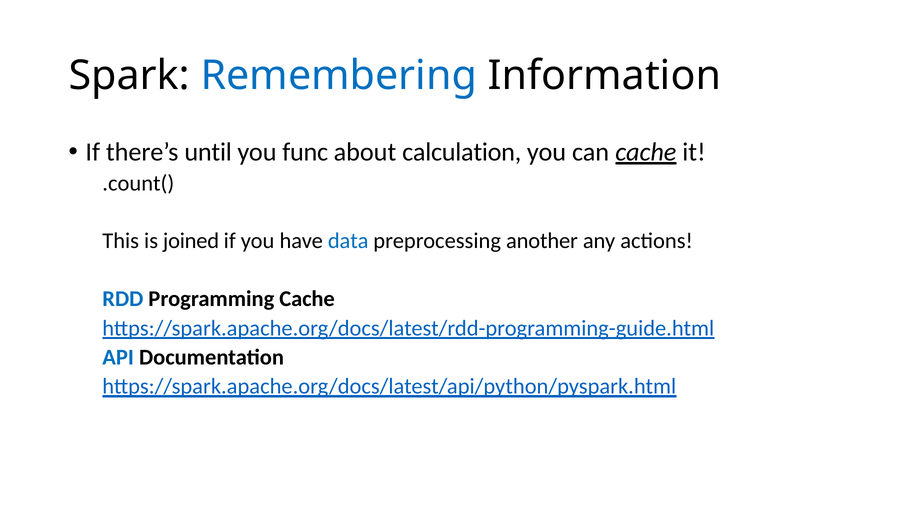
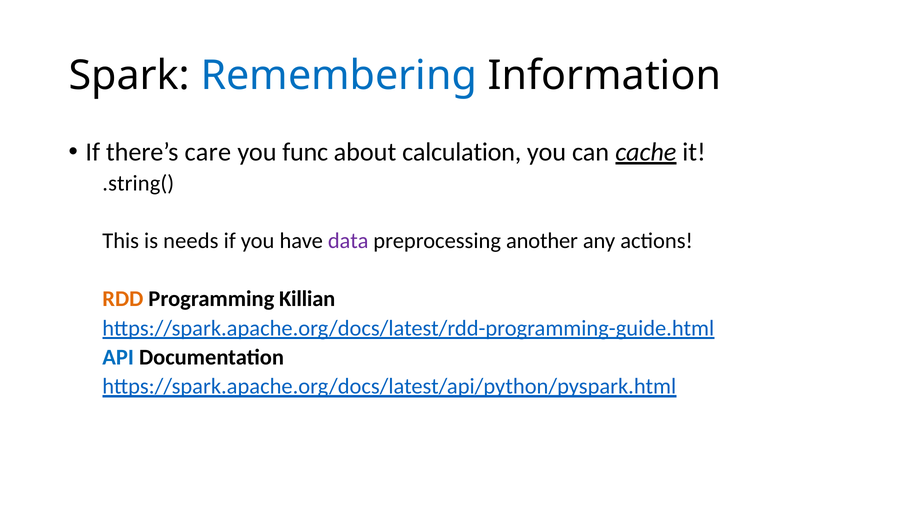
until: until -> care (208, 152)
.count(: .count( -> .string( (138, 183)
joined: joined -> needs (191, 241)
data colour: blue -> purple (348, 241)
RDD colour: blue -> orange (123, 299)
Programming Cache: Cache -> Killian (307, 299)
